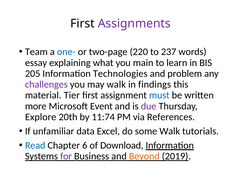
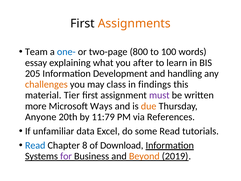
Assignments colour: purple -> orange (134, 23)
220: 220 -> 800 (139, 52)
237: 237 -> 100 (169, 52)
main: main -> after (143, 63)
Technologies: Technologies -> Development (120, 73)
problem: problem -> handling (185, 73)
challenges colour: purple -> orange (46, 84)
may walk: walk -> class (116, 84)
must colour: blue -> purple (159, 95)
Event: Event -> Ways (101, 106)
due colour: purple -> orange (149, 106)
Explore: Explore -> Anyone (41, 117)
11:74: 11:74 -> 11:79 (103, 117)
some Walk: Walk -> Read (170, 131)
6: 6 -> 8 (85, 145)
